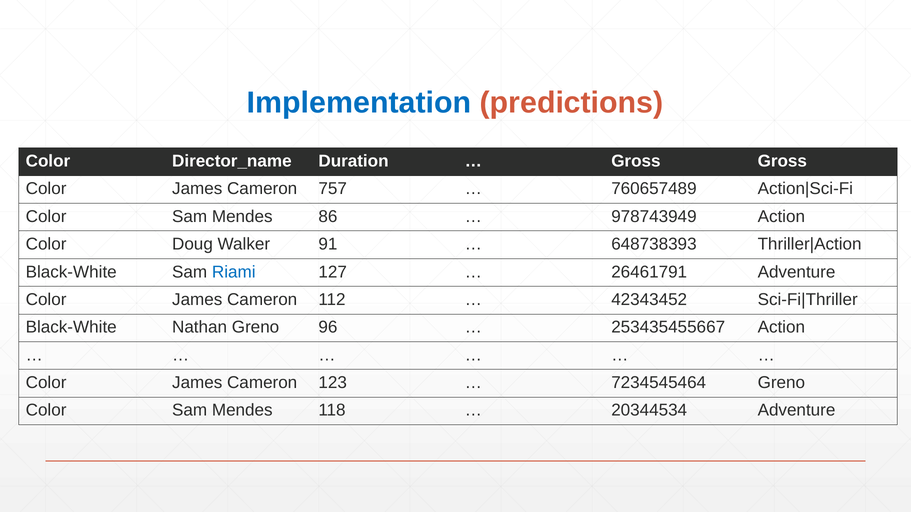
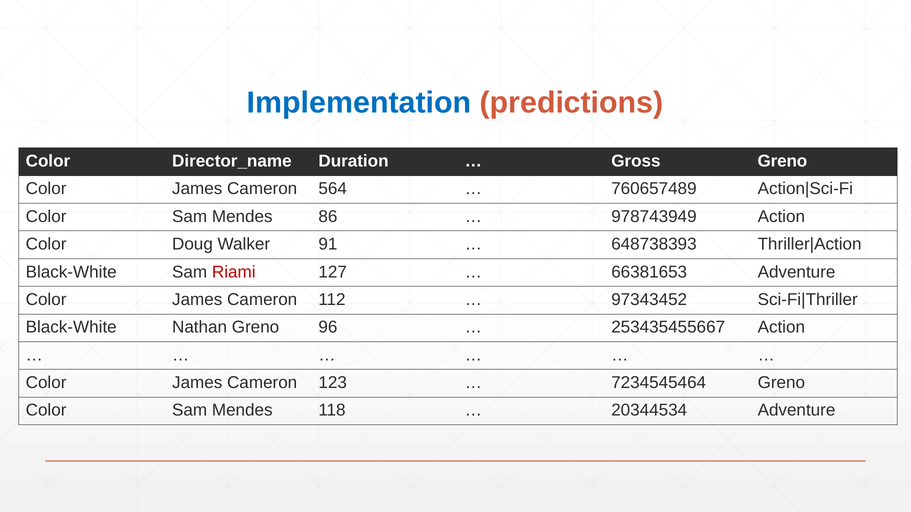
Gross Gross: Gross -> Greno (782, 161)
757: 757 -> 564 (333, 189)
Riami colour: blue -> red (234, 272)
26461791: 26461791 -> 66381653 (649, 272)
42343452: 42343452 -> 97343452 (649, 300)
